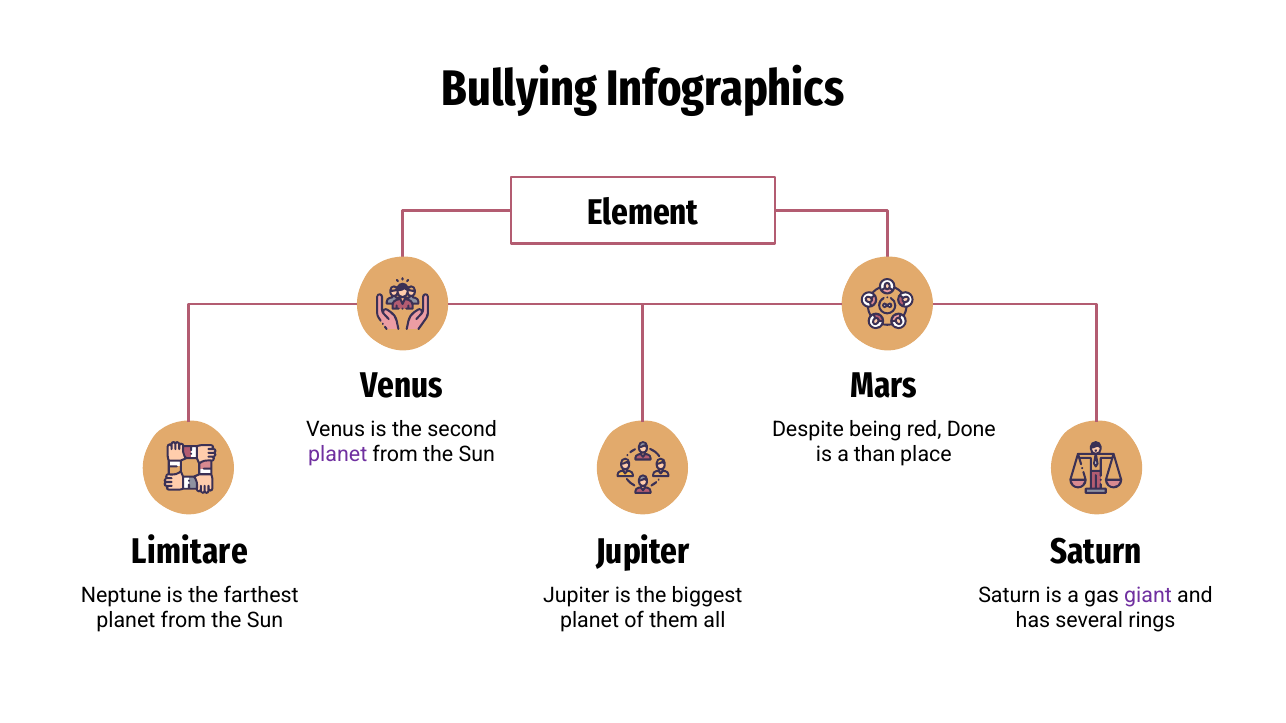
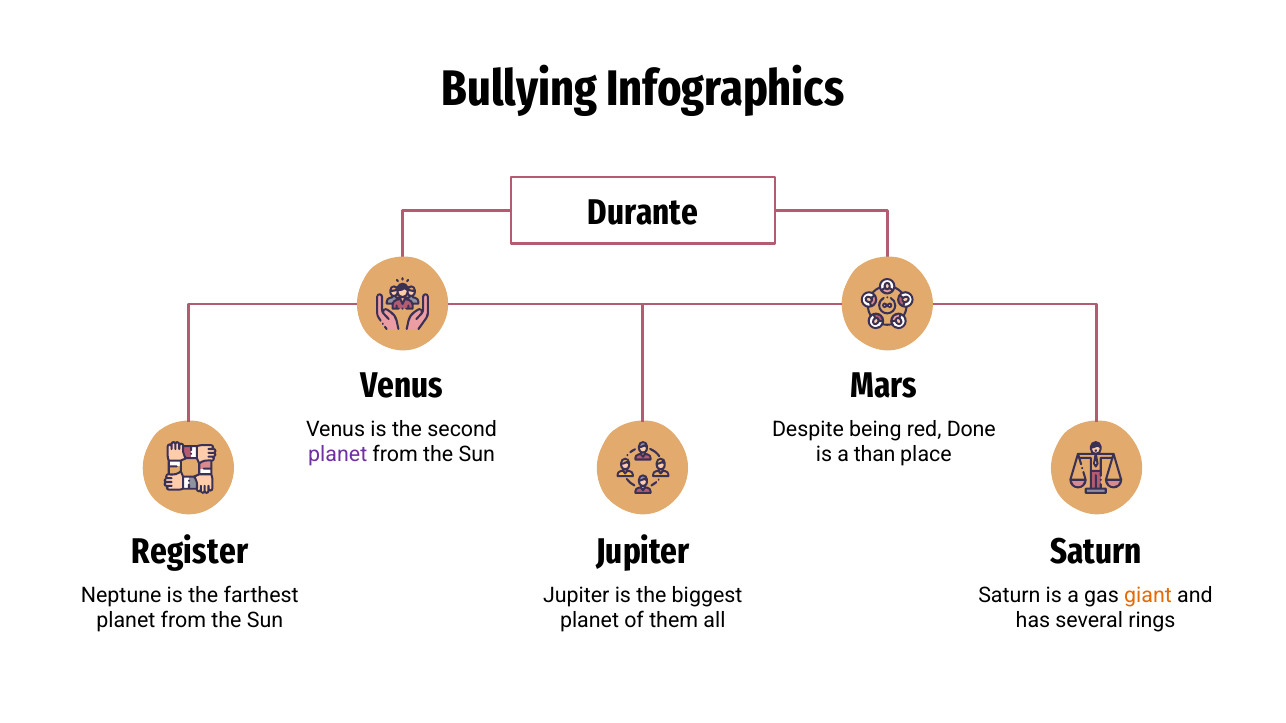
Element: Element -> Durante (643, 213)
Limitare: Limitare -> Register (190, 552)
giant colour: purple -> orange (1148, 595)
